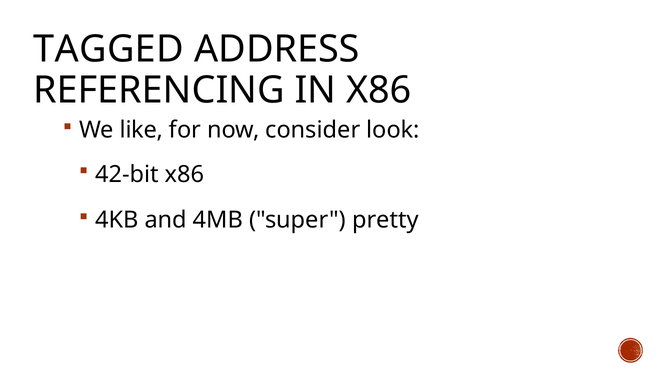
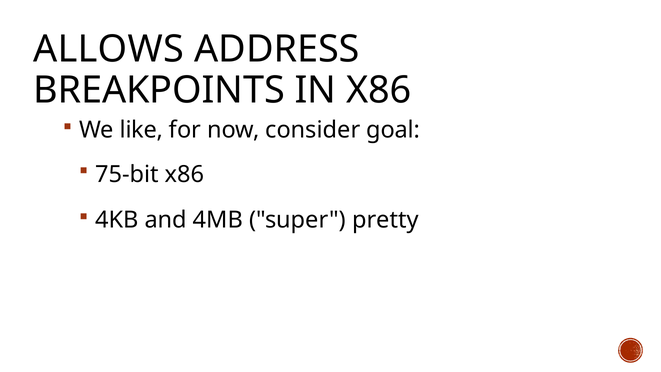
TAGGED: TAGGED -> ALLOWS (109, 49)
REFERENCING: REFERENCING -> BREAKPOINTS (159, 90)
look: look -> goal (393, 130)
42-bit: 42-bit -> 75-bit (127, 174)
